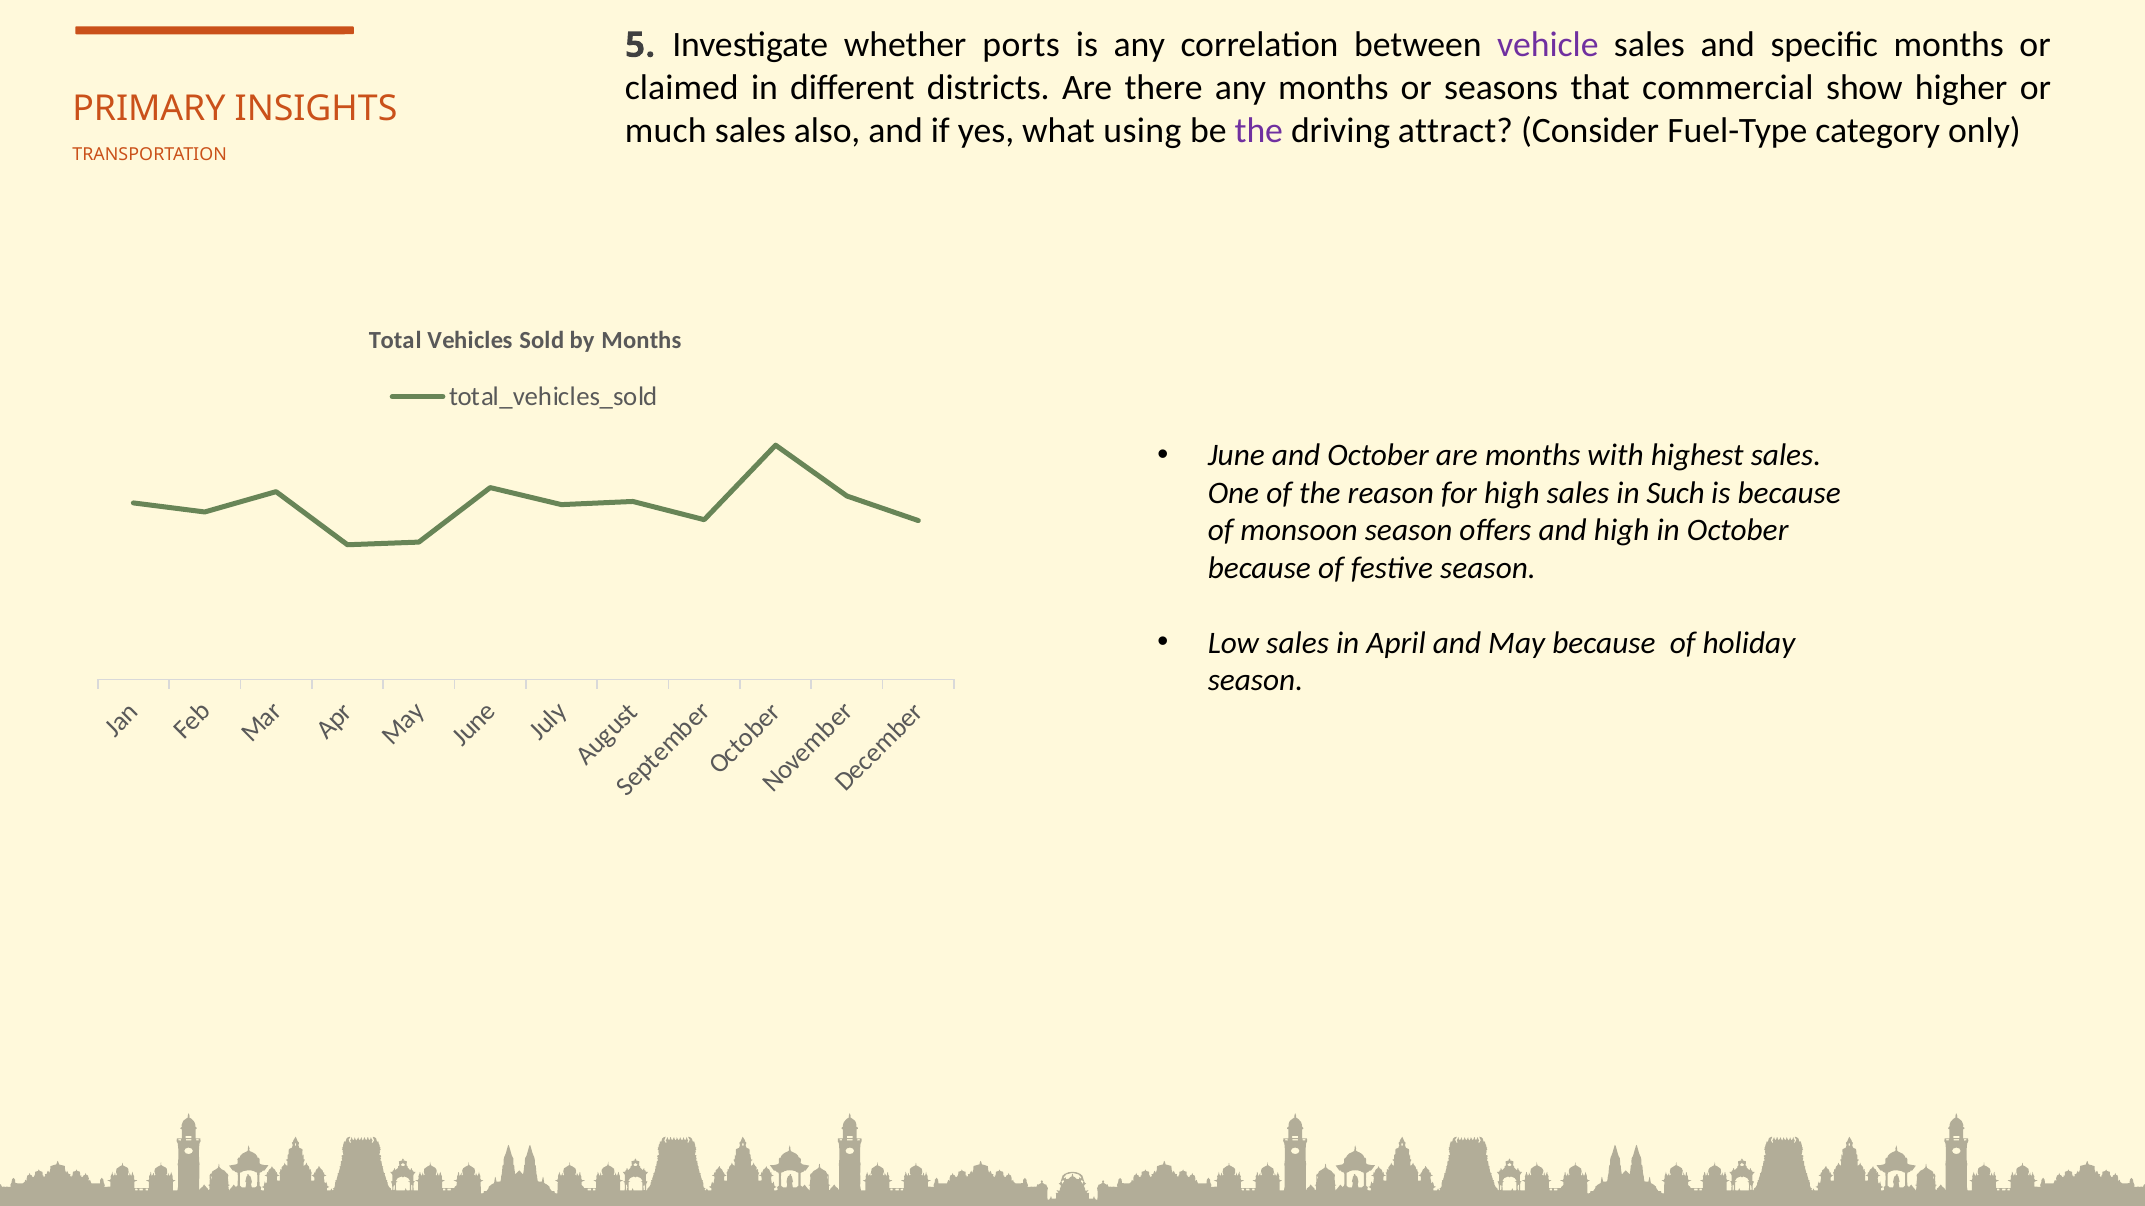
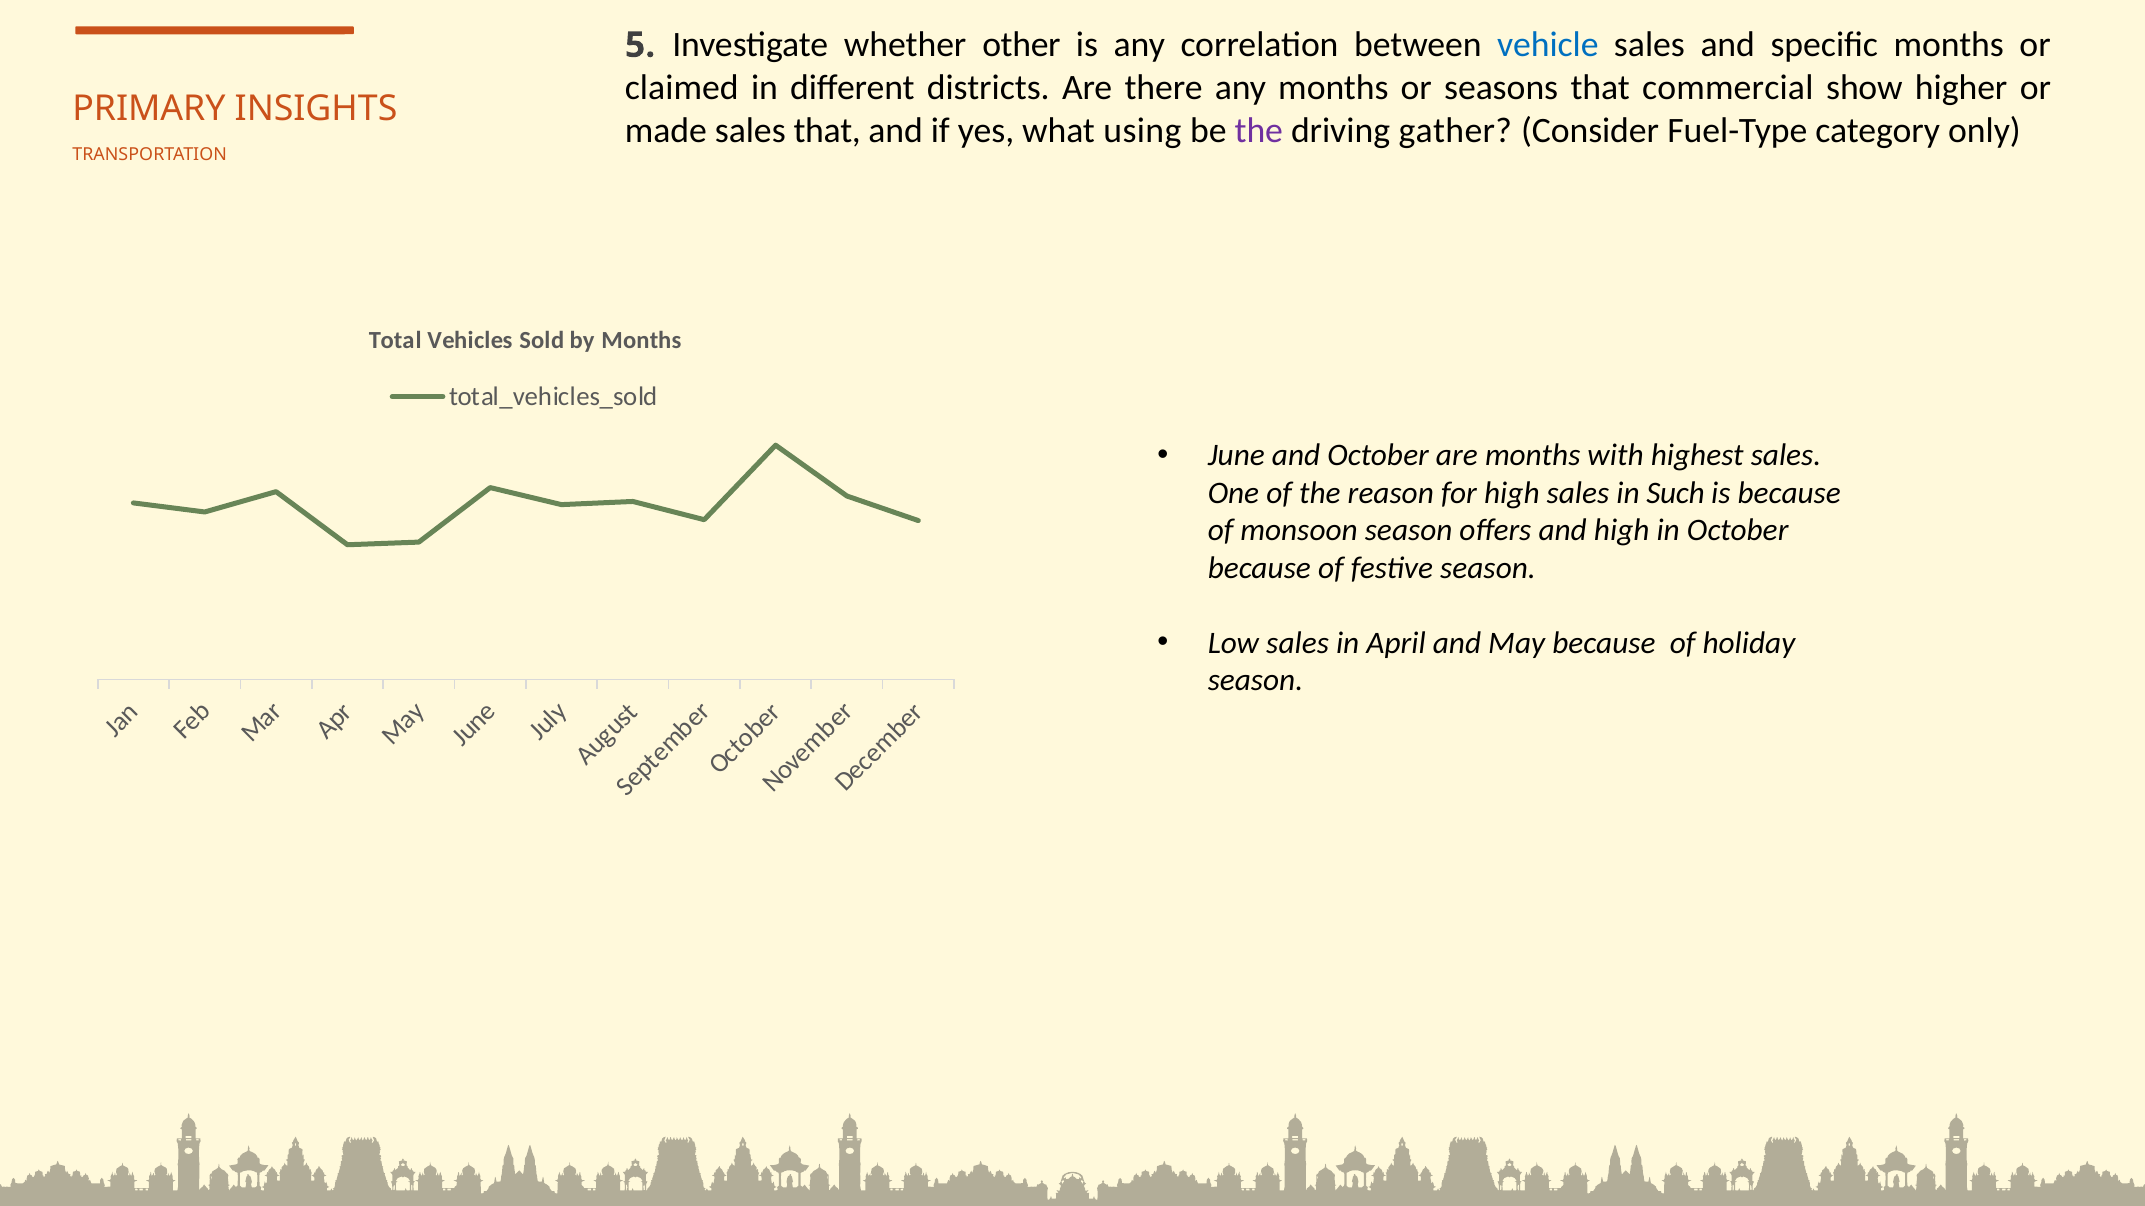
ports: ports -> other (1021, 45)
vehicle colour: purple -> blue (1548, 45)
much: much -> made (666, 131)
sales also: also -> that (827, 131)
attract: attract -> gather (1455, 131)
